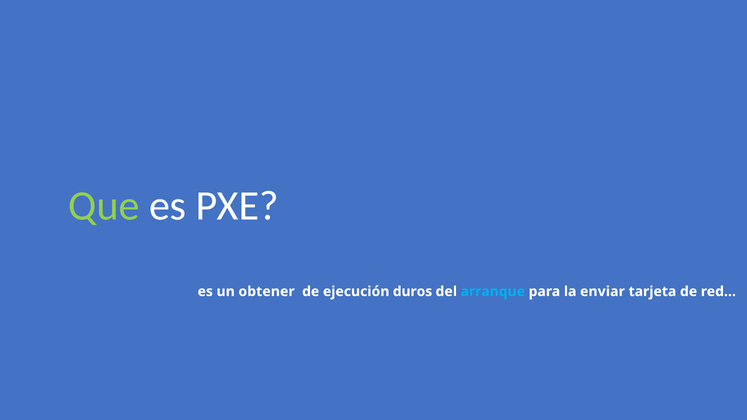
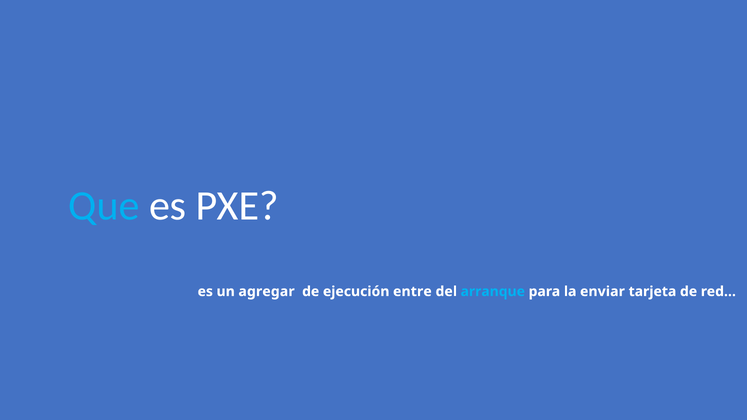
Que colour: light green -> light blue (104, 206)
obtener: obtener -> agregar (267, 292)
duros: duros -> entre (412, 292)
